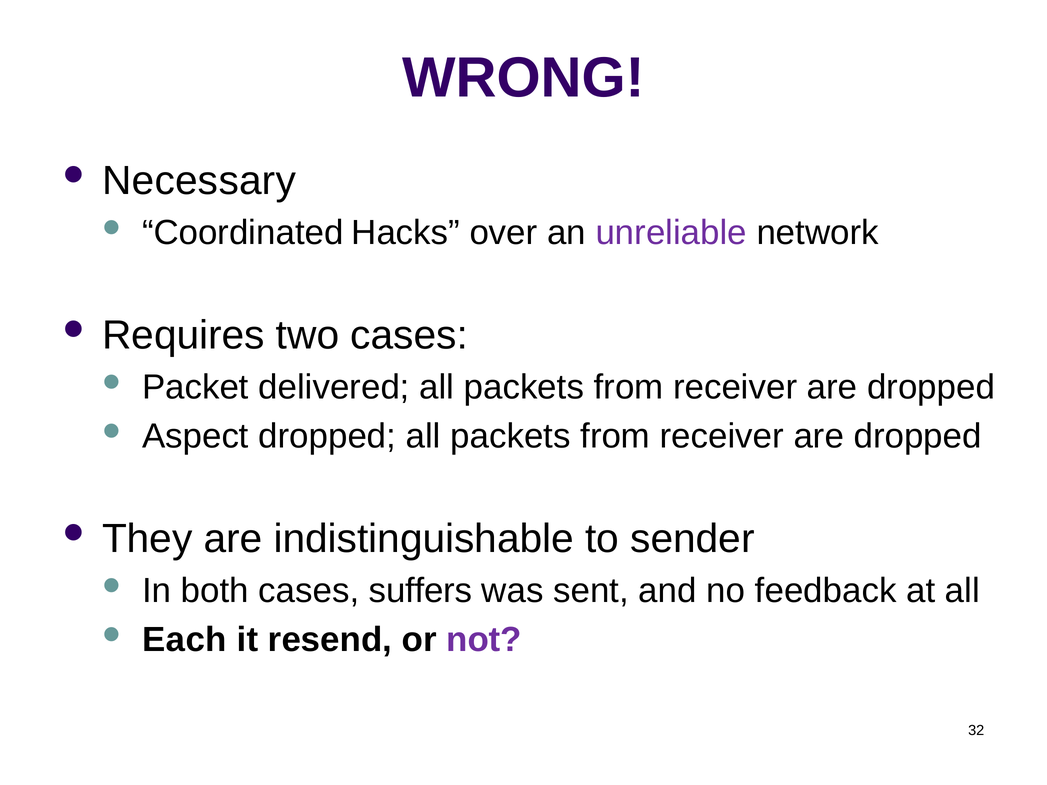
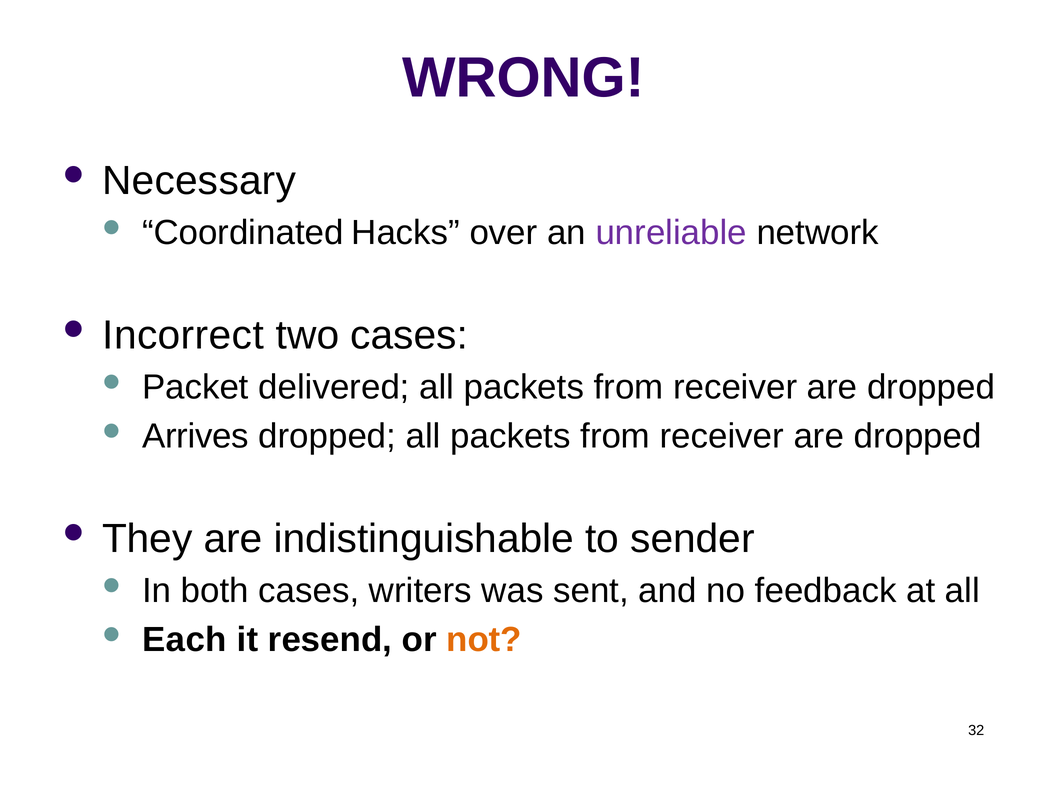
Requires: Requires -> Incorrect (183, 336)
Aspect: Aspect -> Arrives (196, 436)
suffers: suffers -> writers (420, 591)
not colour: purple -> orange (484, 640)
